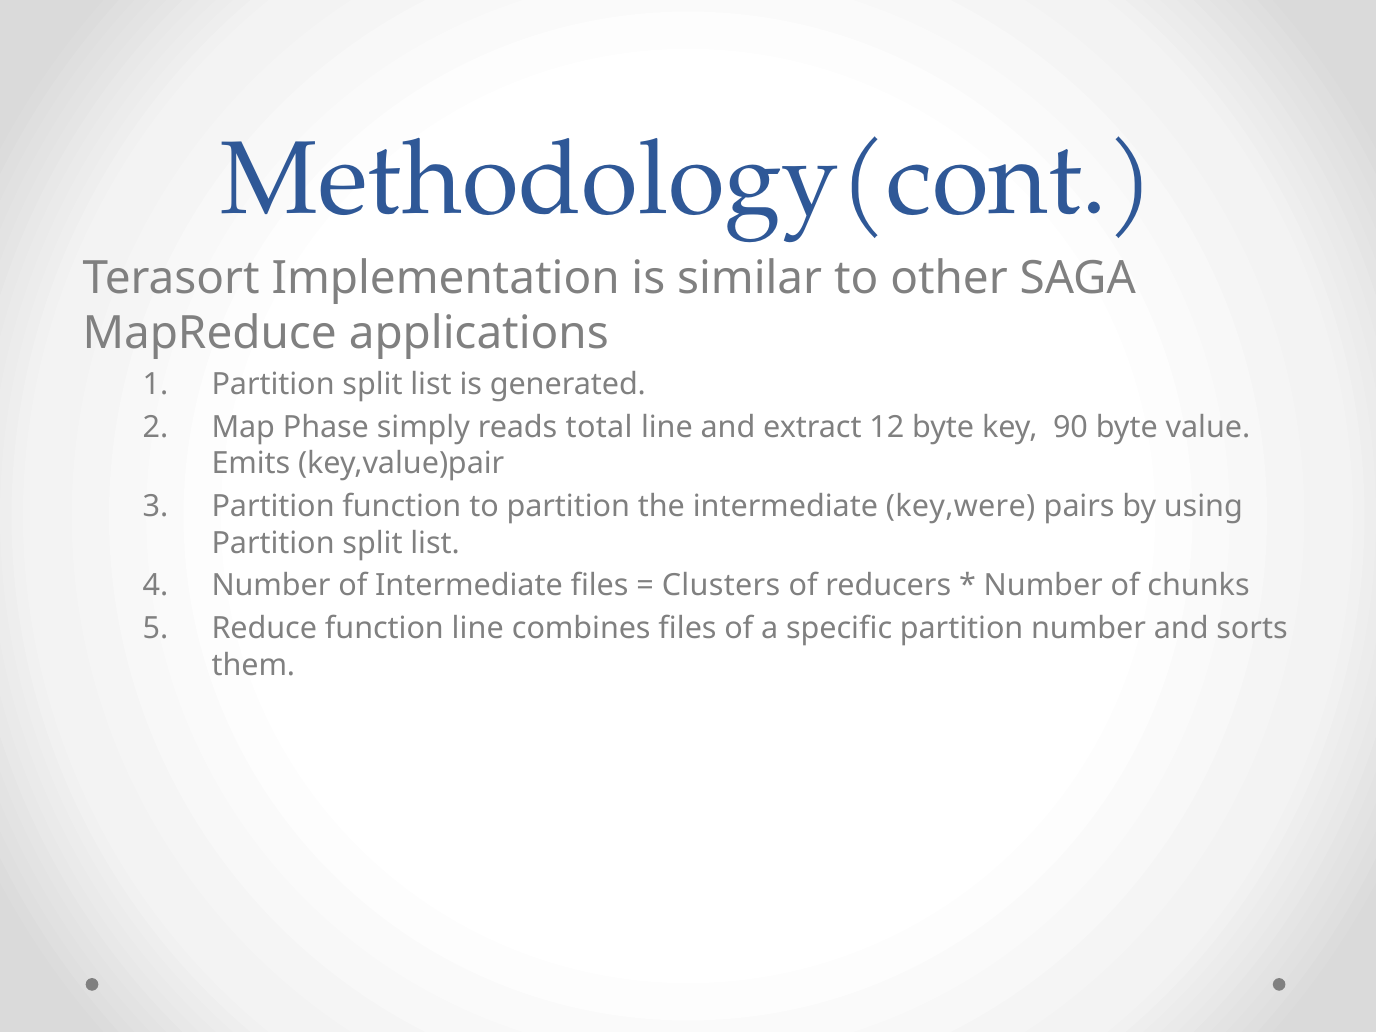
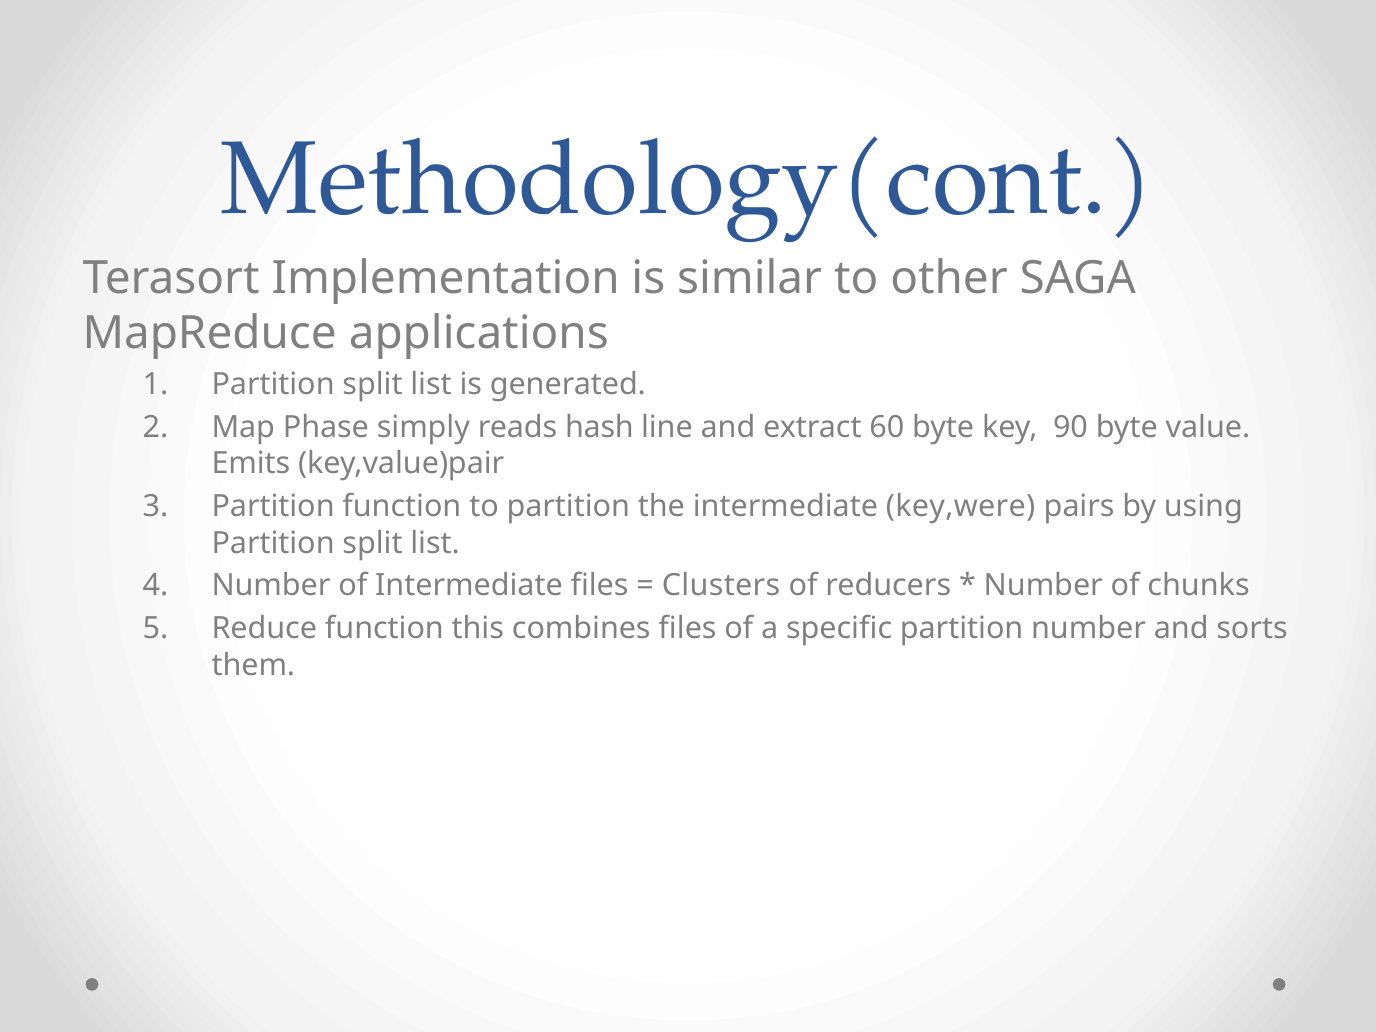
total: total -> hash (599, 427)
12: 12 -> 60 (887, 427)
function line: line -> this (478, 629)
